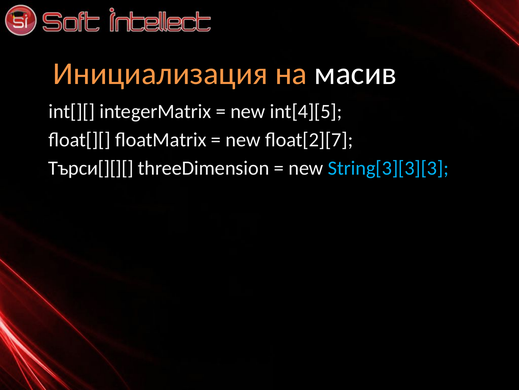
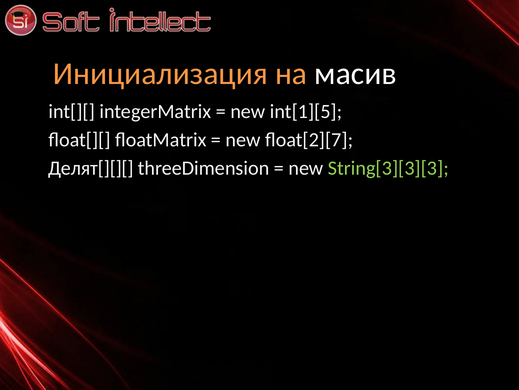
int[4][5: int[4][5 -> int[1][5 (306, 111)
Търси[][][: Търси[][][ -> Делят[][][ (91, 168)
String[3][3][3 colour: light blue -> light green (388, 168)
